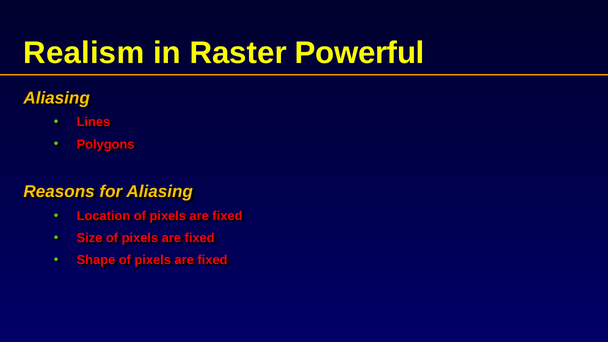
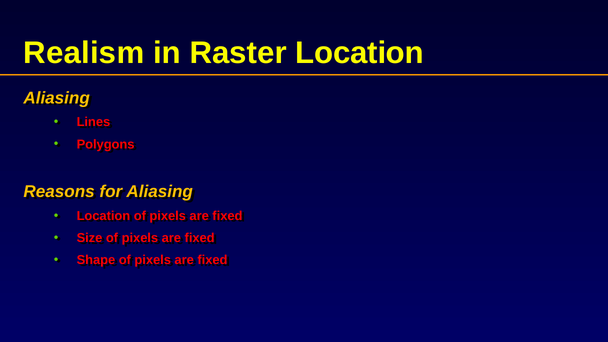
Raster Powerful: Powerful -> Location (360, 53)
